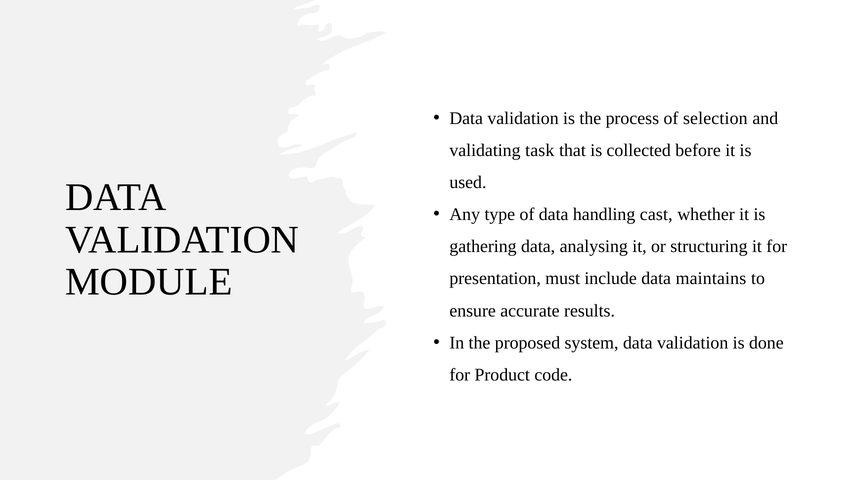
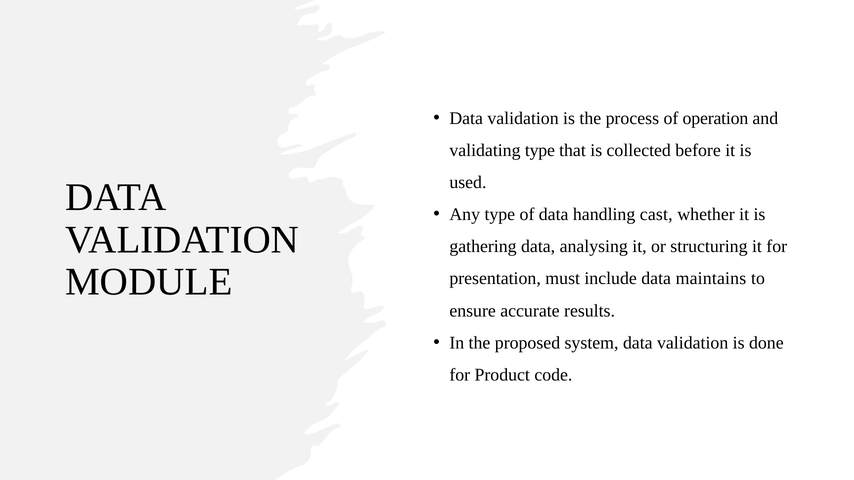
selection: selection -> operation (715, 118)
validating task: task -> type (540, 151)
